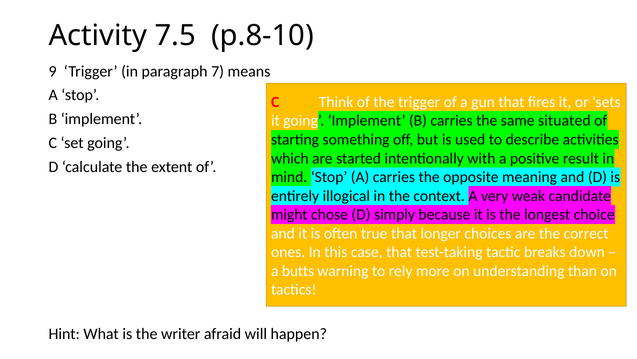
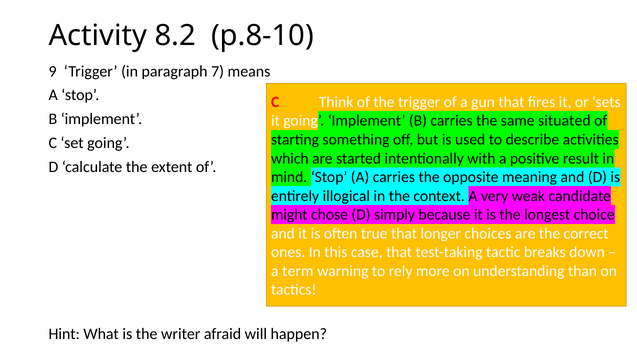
7.5: 7.5 -> 8.2 (175, 35)
butts: butts -> term (298, 270)
